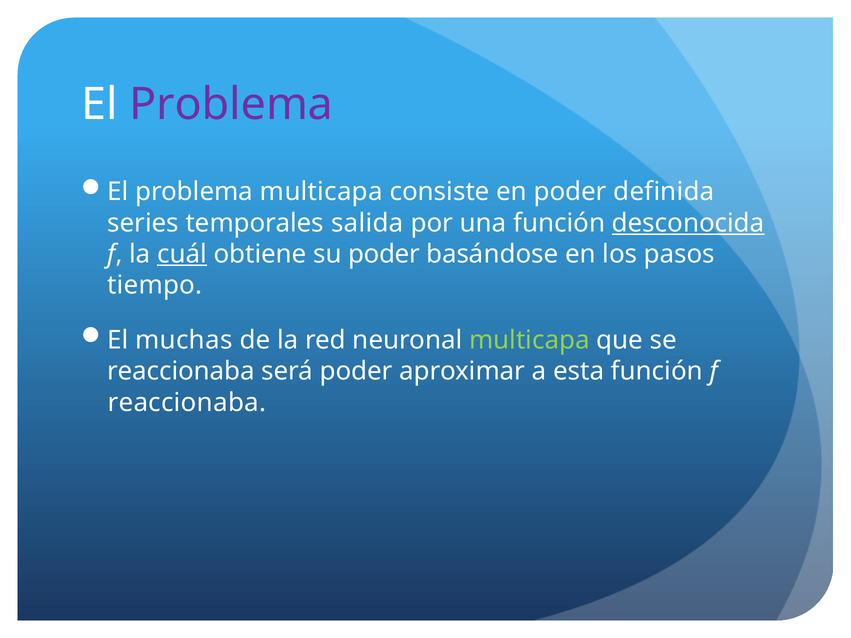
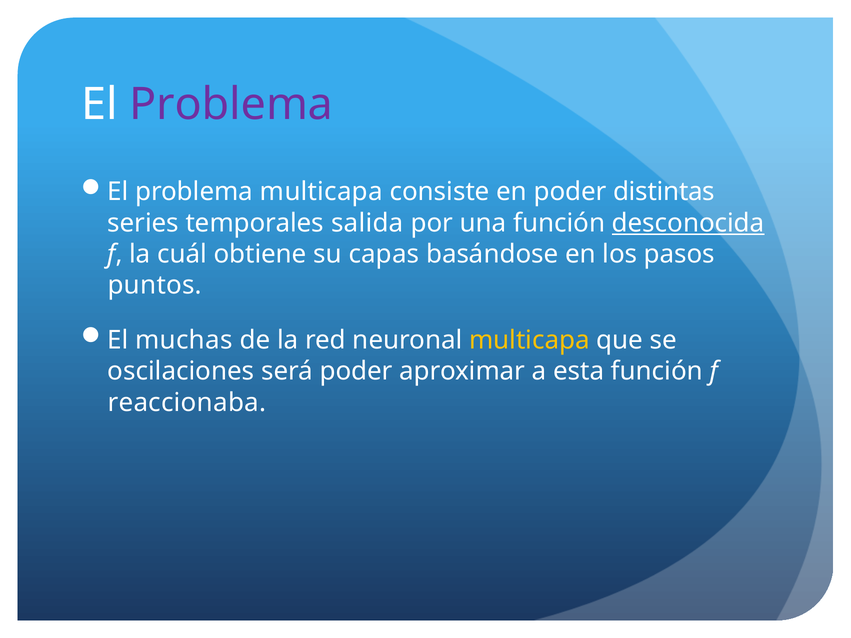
definida: definida -> distintas (664, 192)
cuál underline: present -> none (182, 254)
su poder: poder -> capas (384, 254)
tiempo: tiempo -> puntos (155, 285)
multicapa colour: light green -> yellow (529, 340)
reaccionaba: reaccionaba -> oscilaciones (181, 371)
